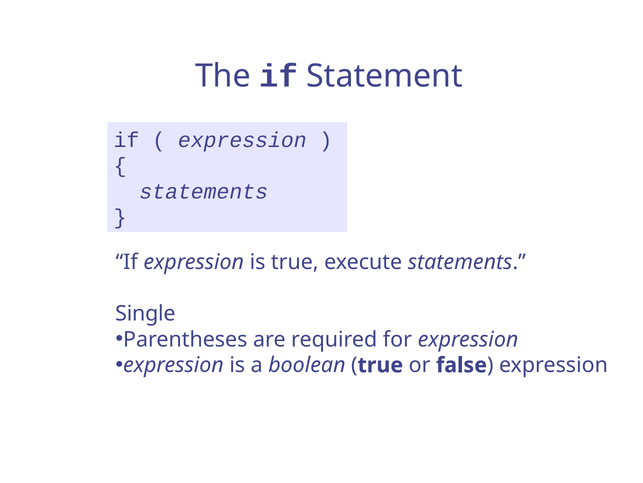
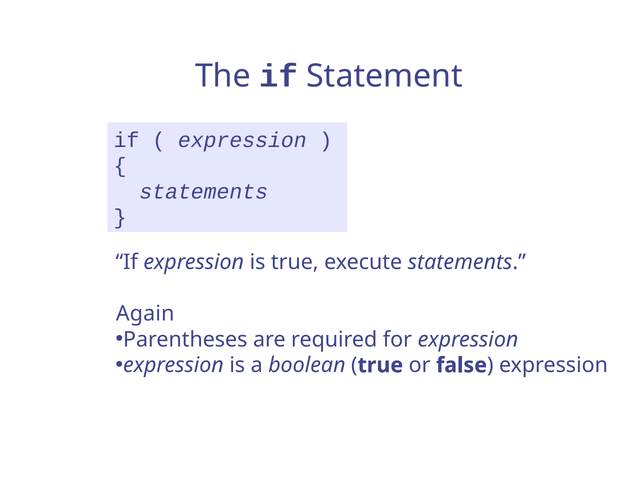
Single: Single -> Again (145, 313)
